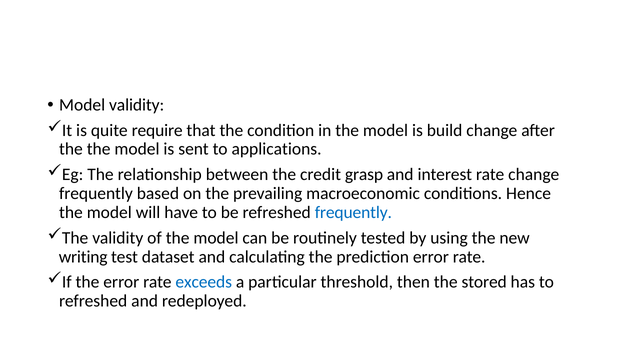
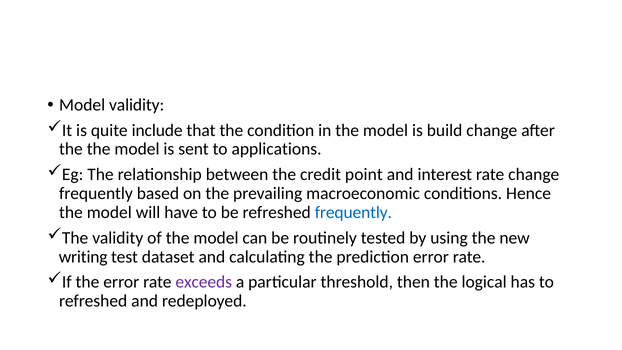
require: require -> include (157, 130)
grasp: grasp -> point (364, 175)
exceeds colour: blue -> purple (204, 282)
stored: stored -> logical (484, 282)
